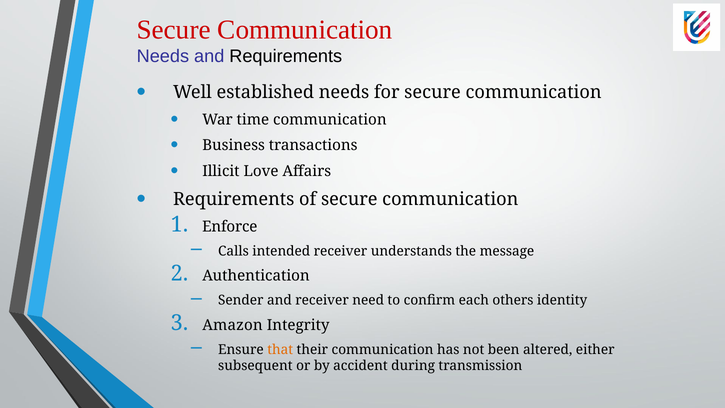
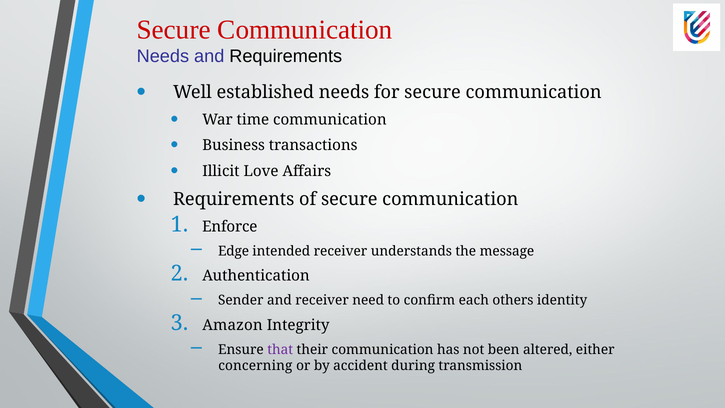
Calls: Calls -> Edge (234, 251)
that colour: orange -> purple (280, 349)
subsequent: subsequent -> concerning (255, 366)
